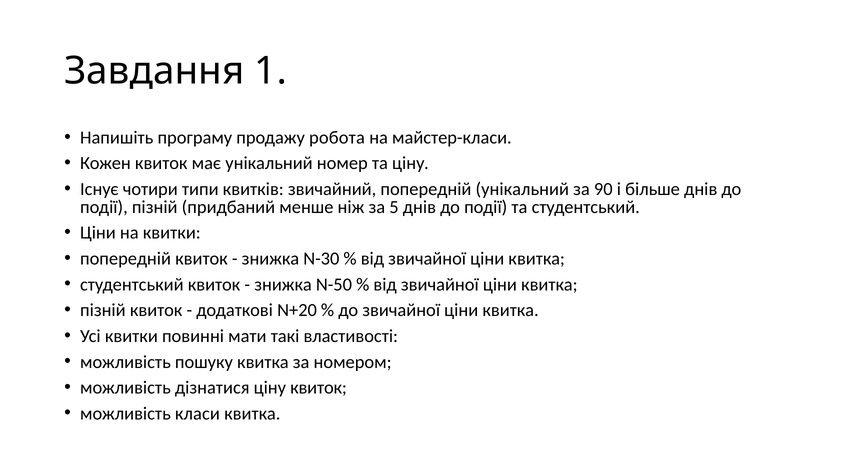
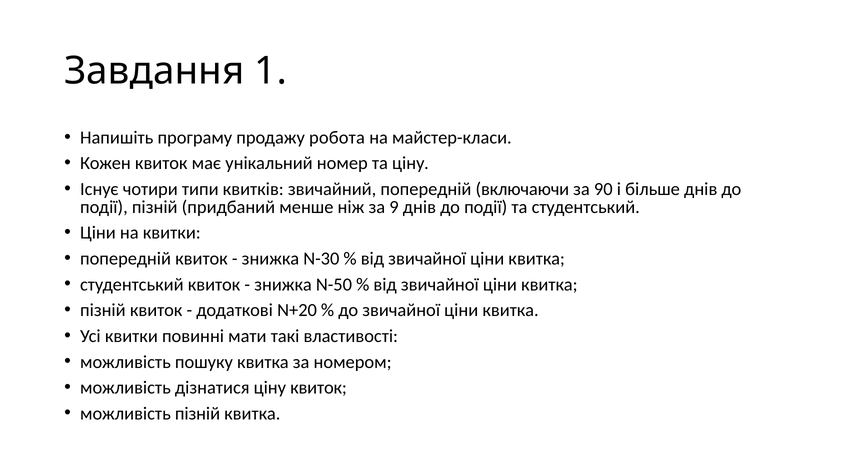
попередній унікальний: унікальний -> включаючи (522, 189)
5: 5 -> 9 (394, 207)
можливість класи: класи -> пізній (197, 414)
